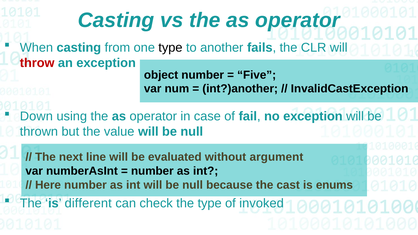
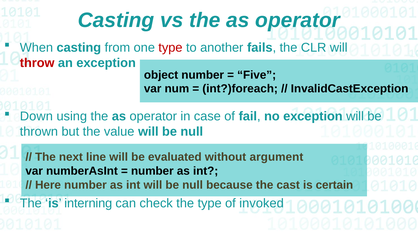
type colour: black -> red (170, 48)
int?)another: int?)another -> int?)foreach (240, 89)
enums: enums -> certain (334, 185)
different: different -> interning (88, 203)
